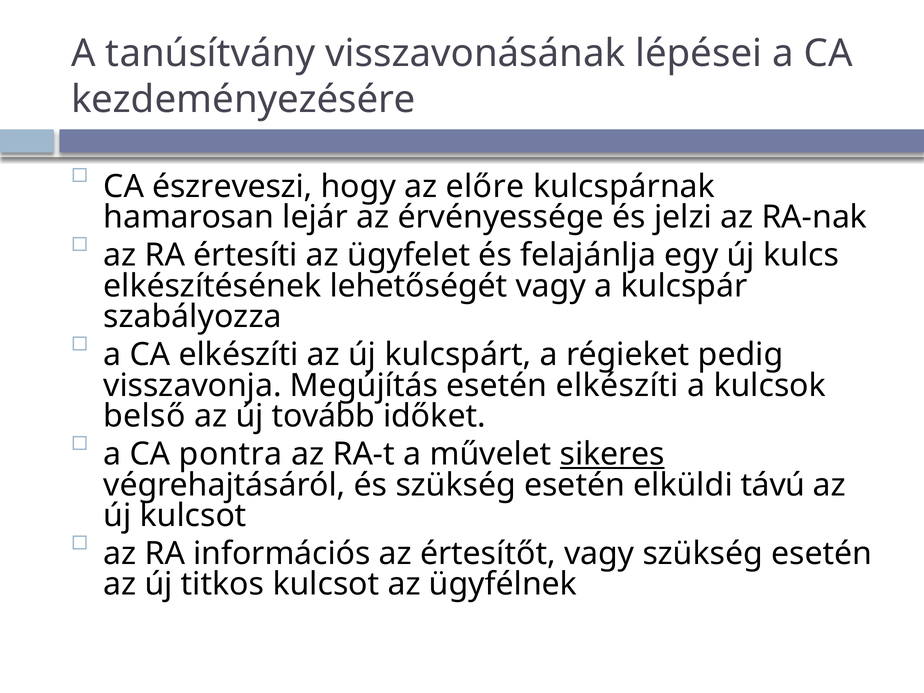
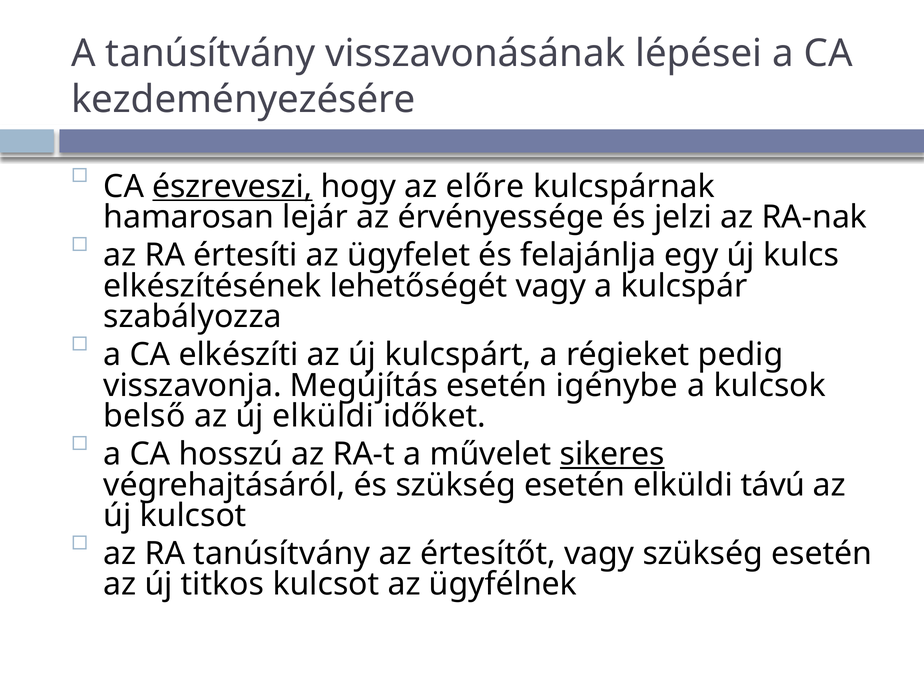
észreveszi underline: none -> present (232, 186)
esetén elkészíti: elkészíti -> igénybe (617, 385)
új tovább: tovább -> elküldi (323, 416)
pontra: pontra -> hosszú (231, 454)
RA információs: információs -> tanúsítvány (282, 554)
